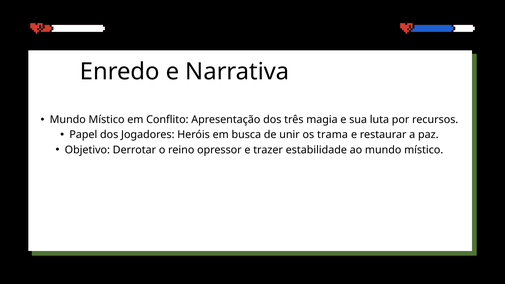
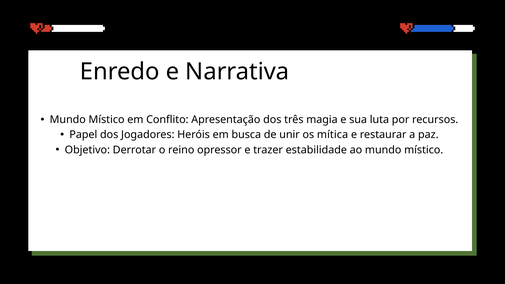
trama: trama -> mítica (333, 135)
